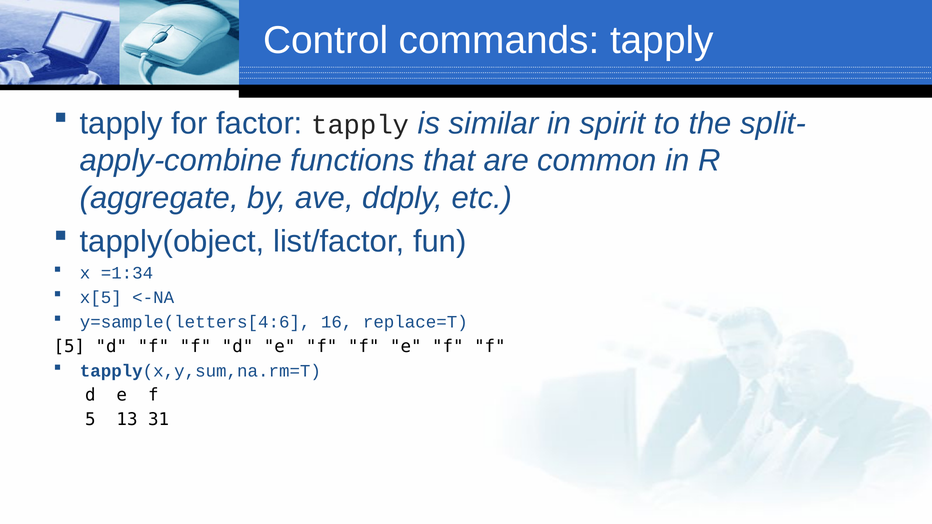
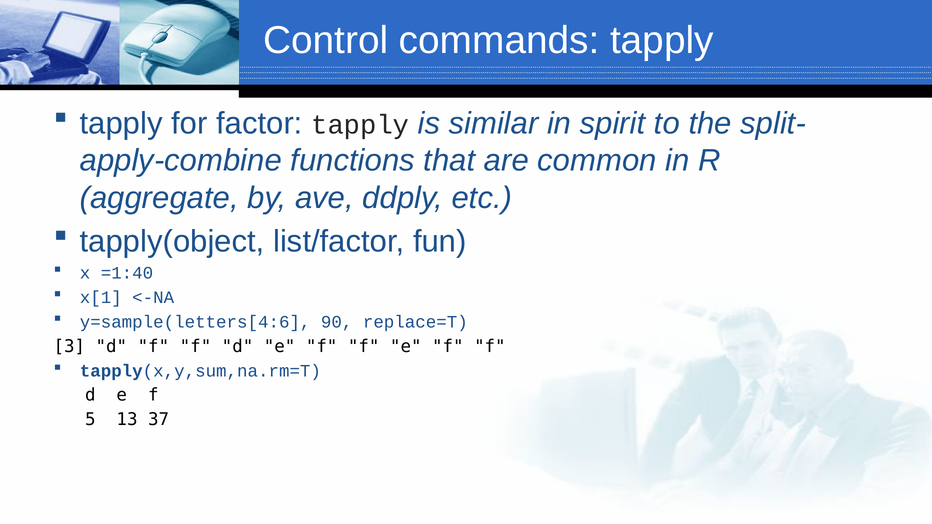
=1:34: =1:34 -> =1:40 (127, 273)
x[5: x[5 -> x[1 (101, 298)
16: 16 -> 90 (337, 322)
5: 5 -> 3 (69, 346)
31: 31 -> 37 (159, 420)
